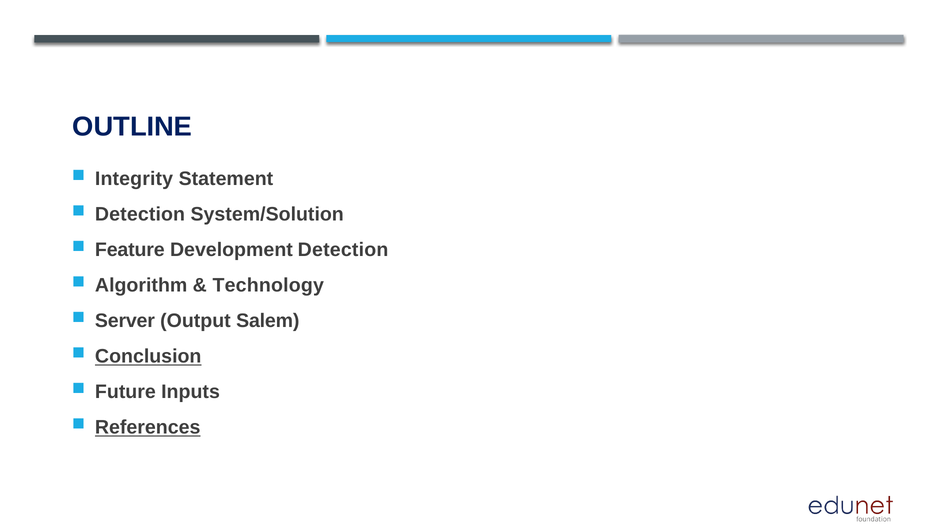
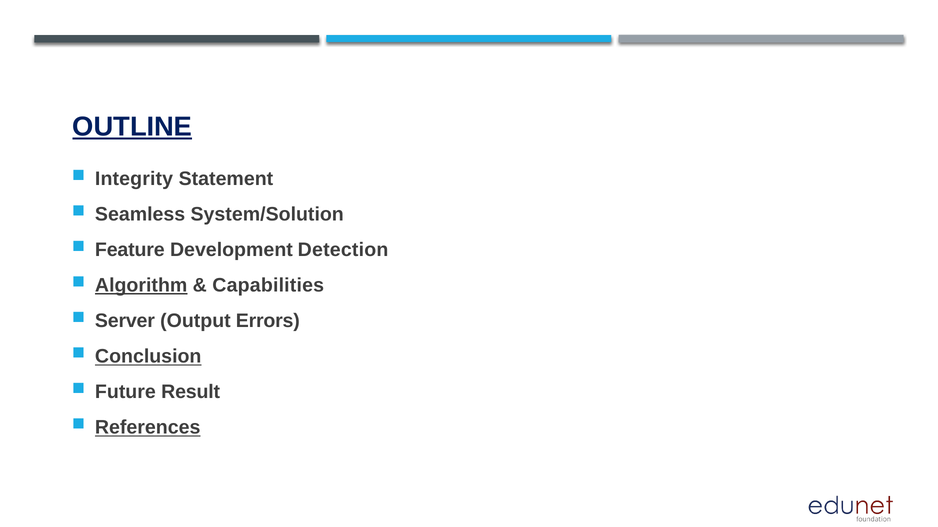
OUTLINE underline: none -> present (132, 127)
Detection: Detection -> Seamless (140, 215)
Algorithm underline: none -> present (141, 286)
Technology: Technology -> Capabilities (268, 286)
Salem: Salem -> Errors (268, 321)
Inputs: Inputs -> Result (191, 392)
